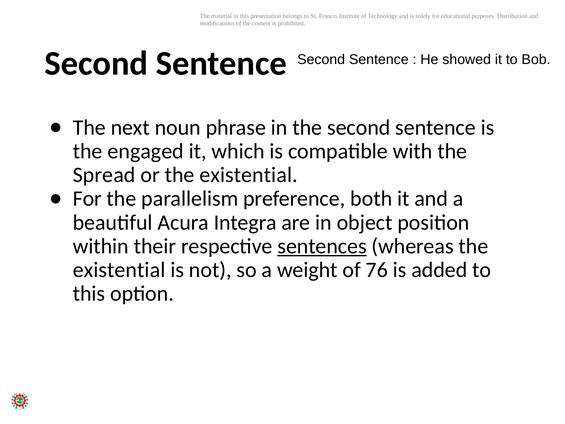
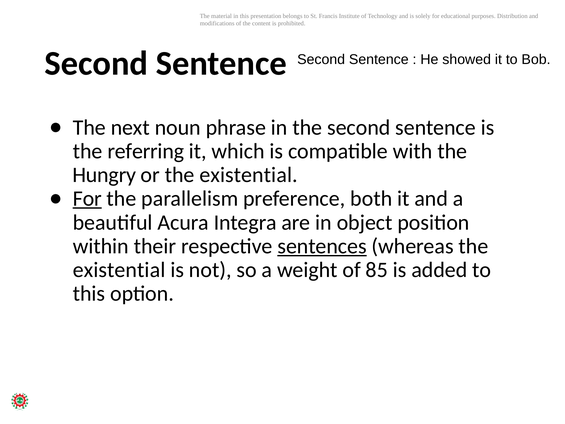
engaged: engaged -> referring (146, 151)
Spread: Spread -> Hungry (104, 175)
For underline: none -> present (87, 199)
76: 76 -> 85 (377, 270)
